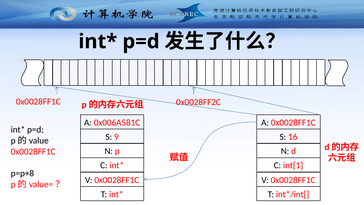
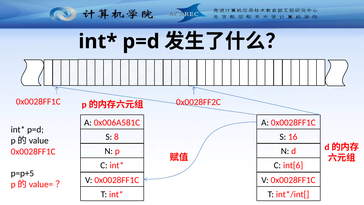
9: 9 -> 8 (116, 137)
int[1: int[1 -> int[6 (293, 165)
p=p+8: p=p+8 -> p=p+5 (22, 173)
